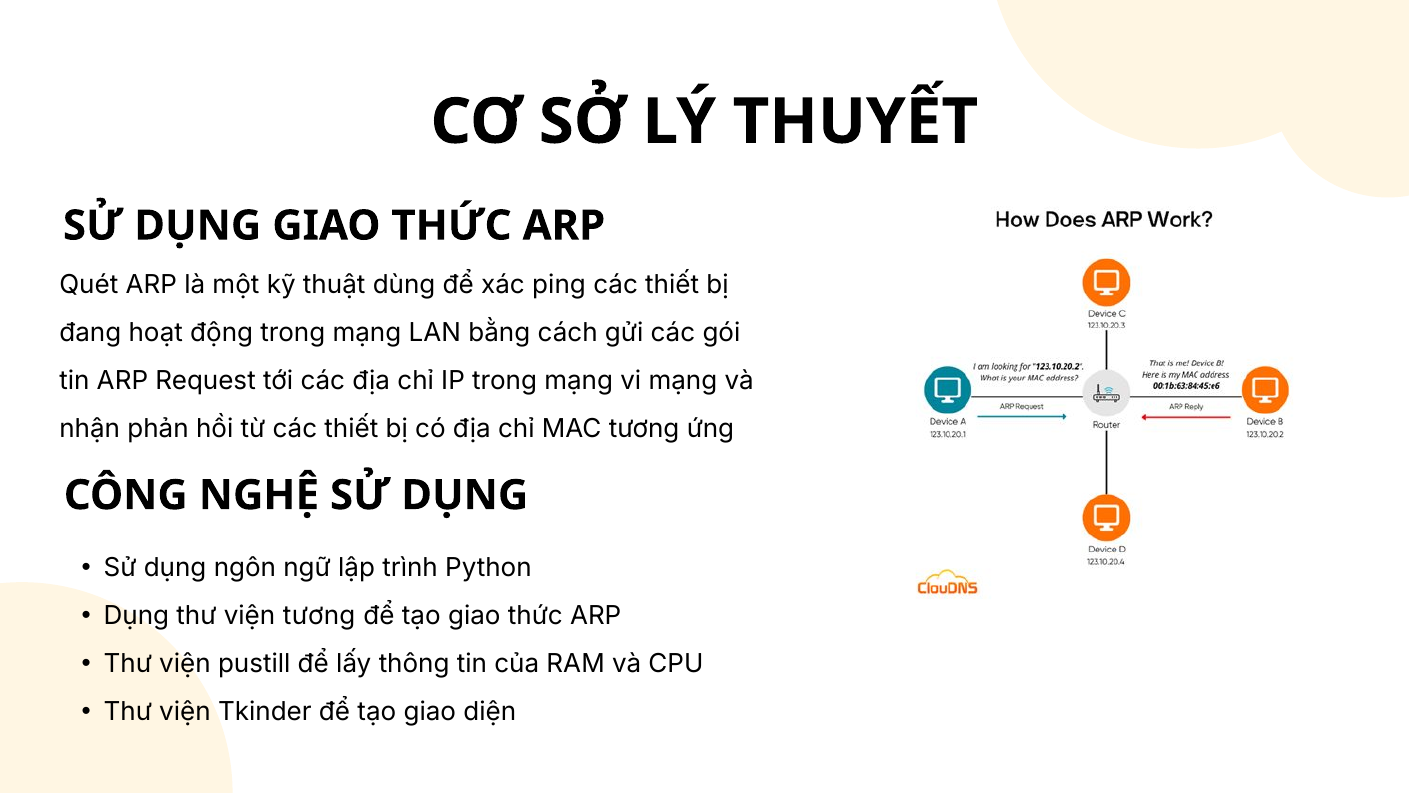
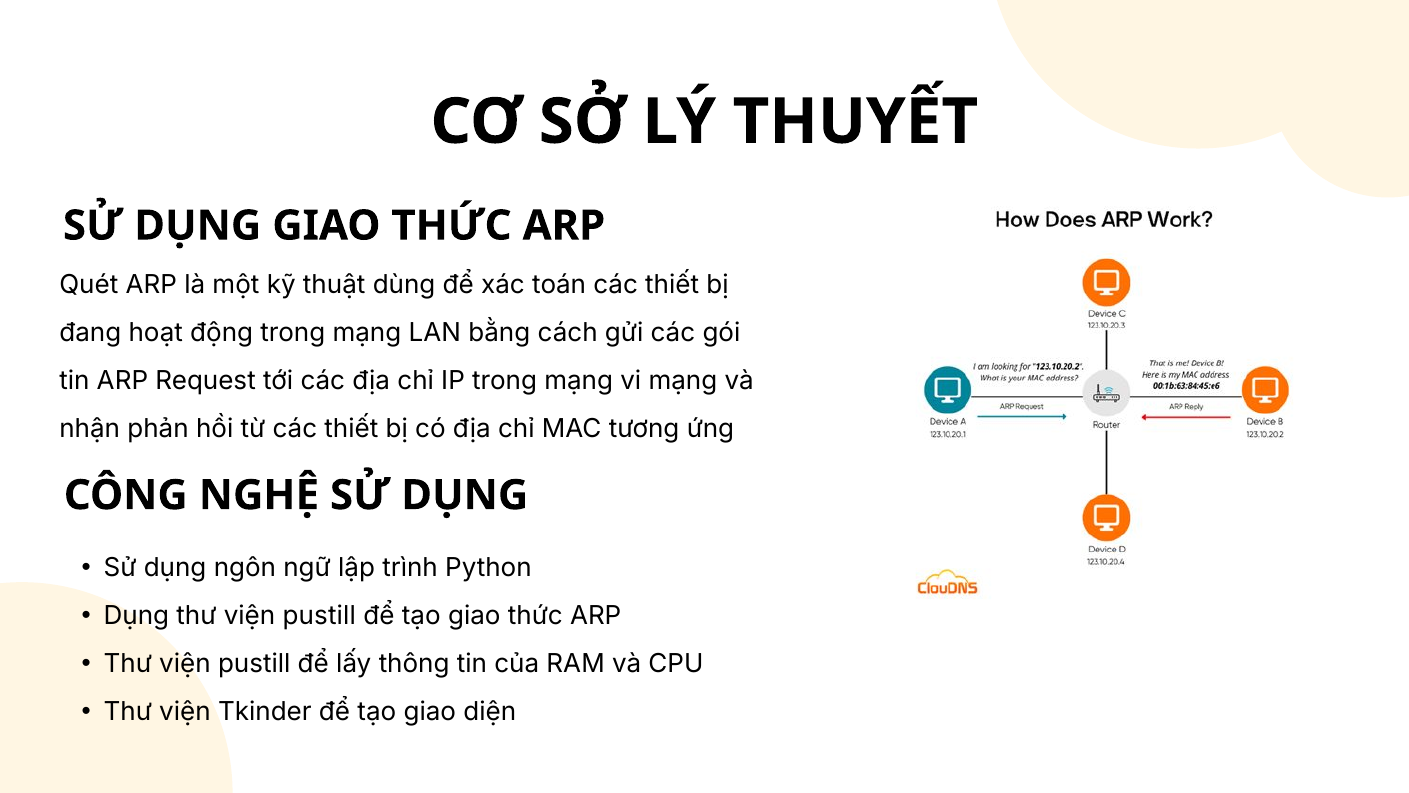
ping: ping -> toán (559, 285)
tương: tương -> pustill (319, 616)
